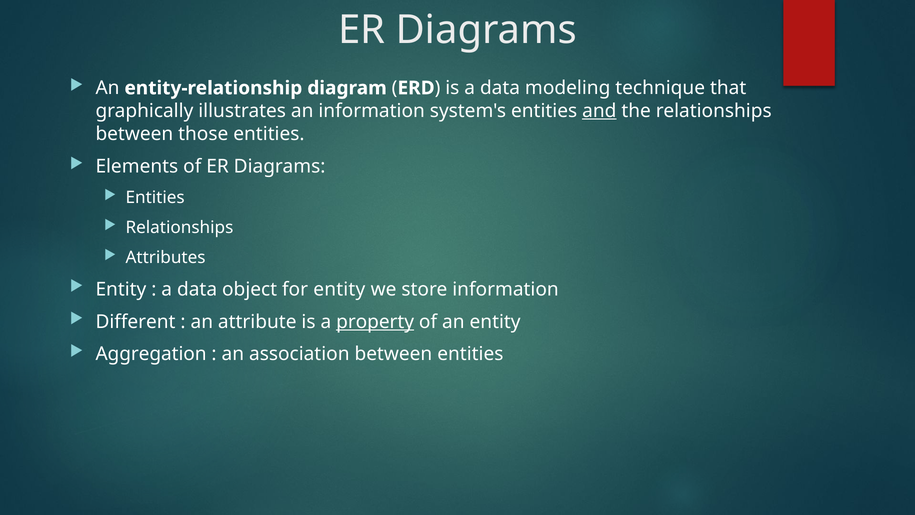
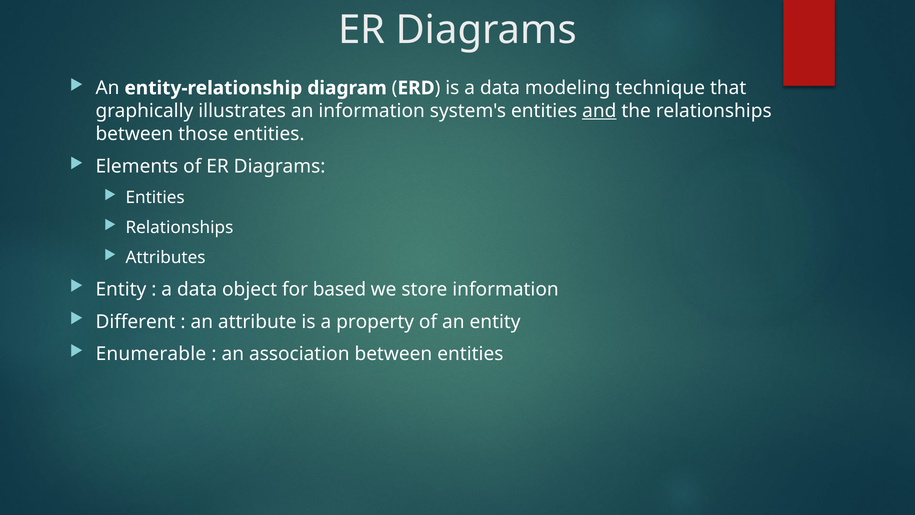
for entity: entity -> based (339, 289)
property underline: present -> none (375, 322)
Aggregation: Aggregation -> Enumerable (151, 354)
